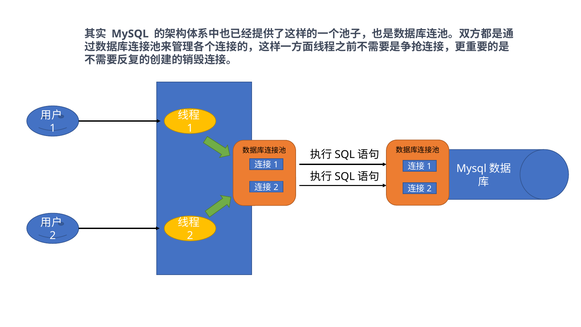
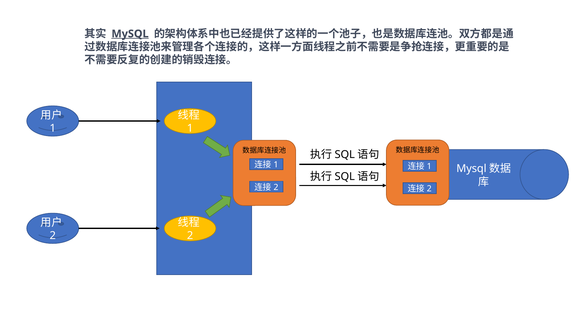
MySQL underline: none -> present (130, 34)
